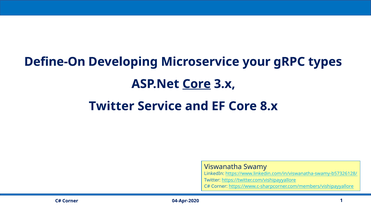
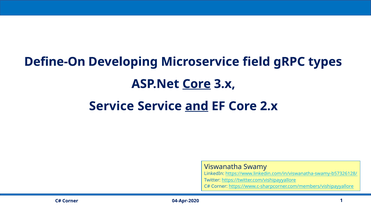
your: your -> field (256, 62)
Twitter: Twitter -> Service (112, 106)
and underline: none -> present (197, 106)
8.x: 8.x -> 2.x (269, 106)
